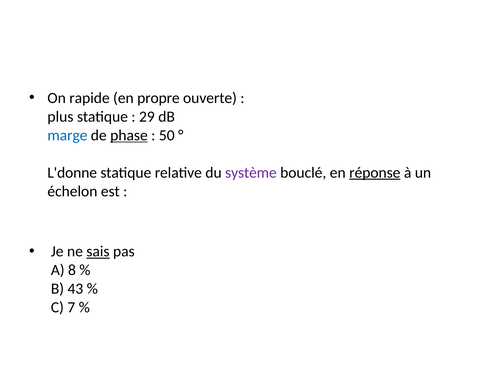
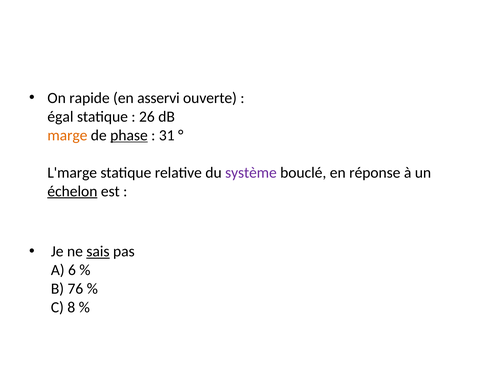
propre: propre -> asservi (158, 98)
plus: plus -> égal (60, 116)
29: 29 -> 26 (147, 116)
marge colour: blue -> orange (67, 135)
50: 50 -> 31 (167, 135)
L'donne: L'donne -> L'marge (72, 172)
réponse underline: present -> none (375, 172)
échelon underline: none -> present (72, 191)
8: 8 -> 6 (72, 270)
43: 43 -> 76 (75, 288)
7: 7 -> 8 (71, 307)
